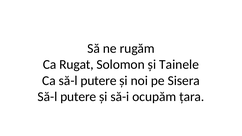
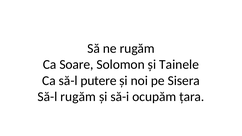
Rugat: Rugat -> Soare (76, 65)
putere: putere -> rugăm (78, 97)
